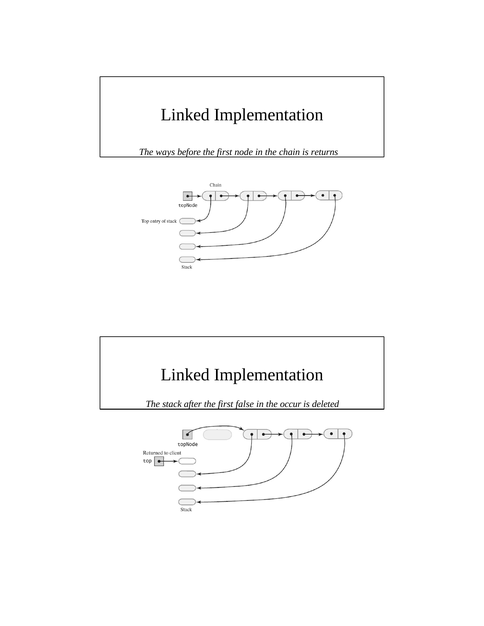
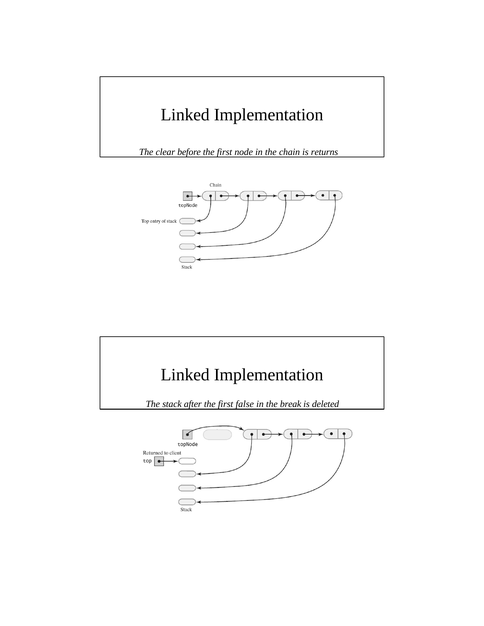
ways: ways -> clear (165, 152)
occur: occur -> break (291, 404)
